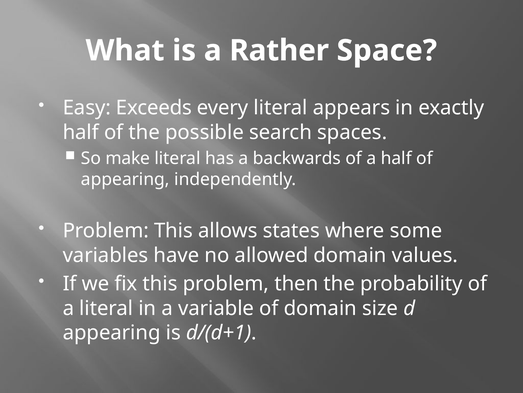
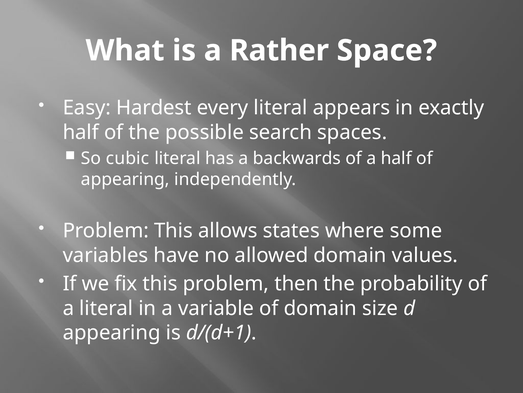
Exceeds: Exceeds -> Hardest (154, 108)
make: make -> cubic (128, 158)
